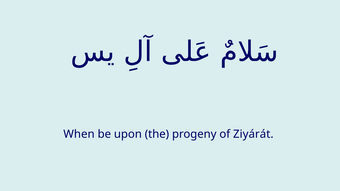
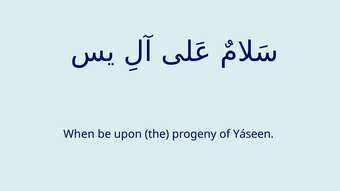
Ziyárát: Ziyárát -> Yáseen (253, 134)
